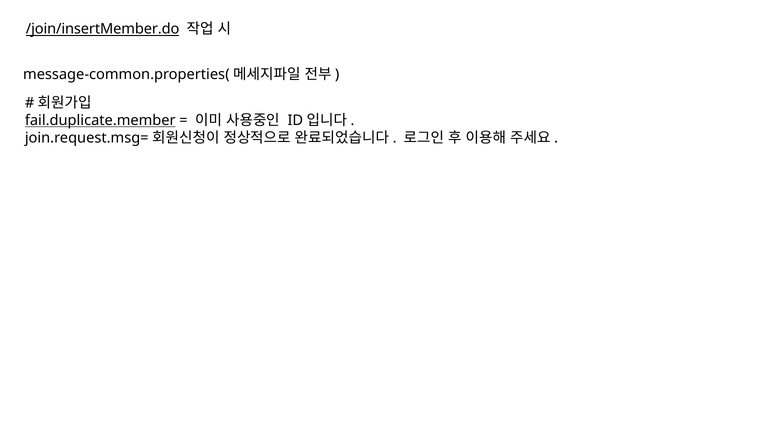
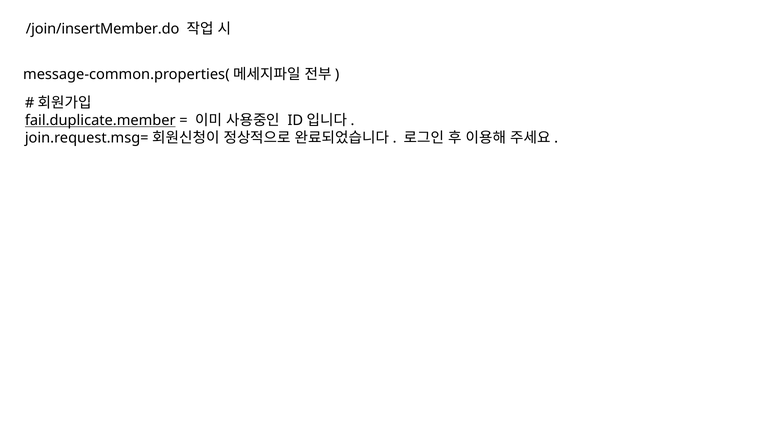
/join/insertMember.do underline: present -> none (103, 29)
